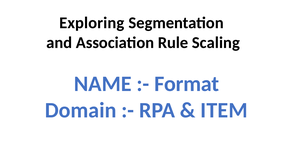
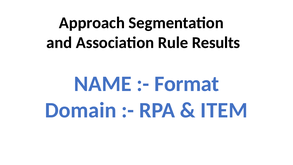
Exploring: Exploring -> Approach (92, 23)
Scaling: Scaling -> Results (216, 43)
